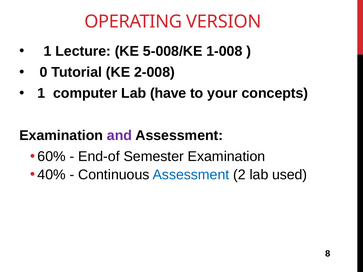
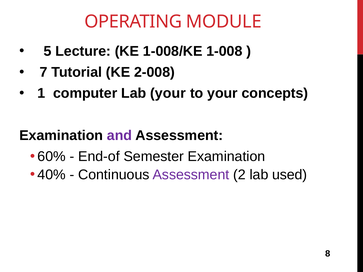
VERSION: VERSION -> MODULE (224, 22)
1: 1 -> 5 (48, 51)
5-008/KE: 5-008/KE -> 1-008/KE (173, 51)
0: 0 -> 7 (44, 72)
Lab have: have -> your (168, 93)
Assessment colour: blue -> purple (191, 175)
